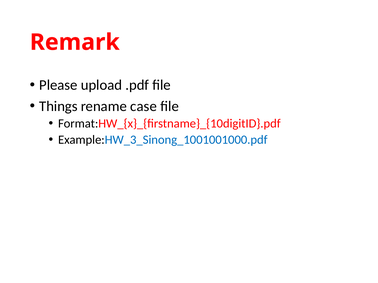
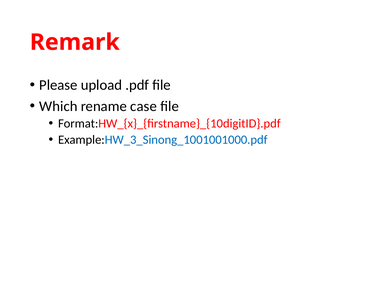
Things: Things -> Which (58, 106)
